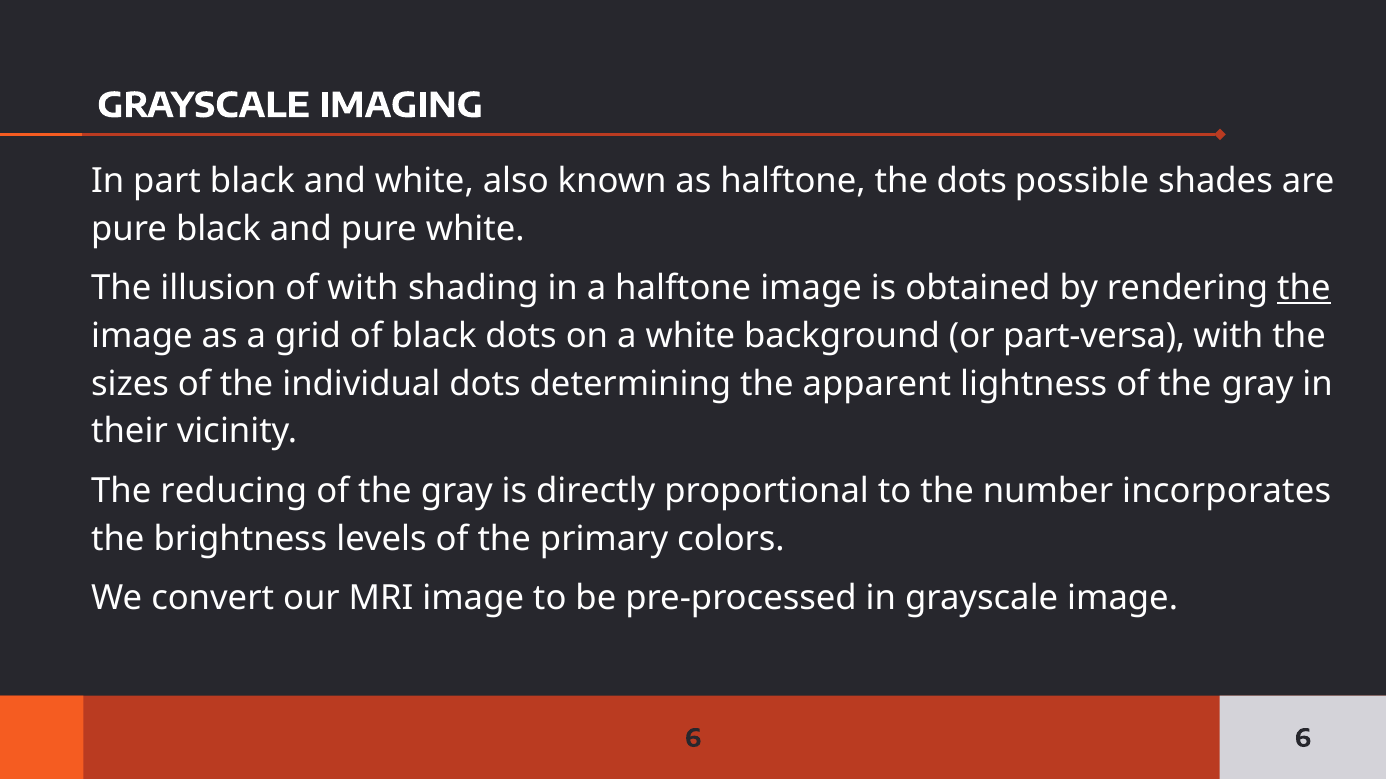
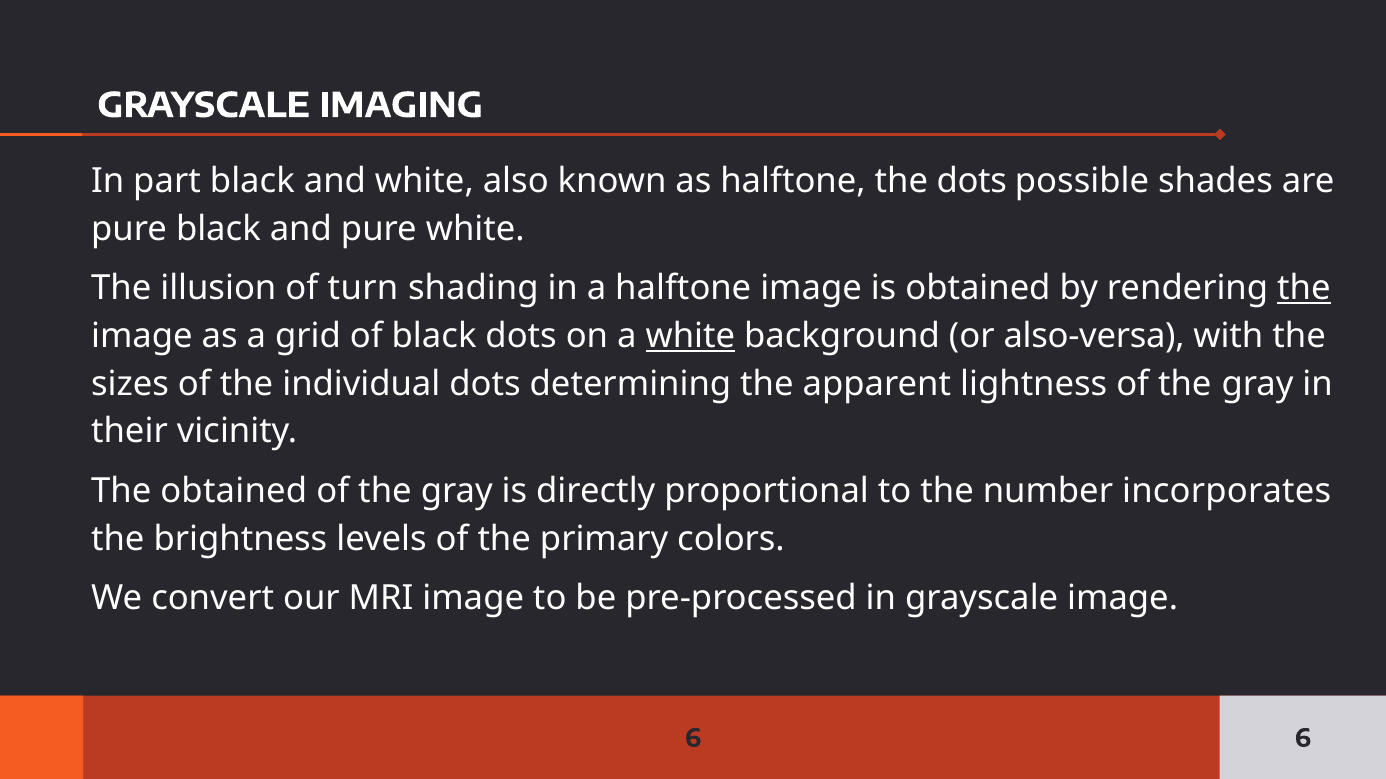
of with: with -> turn (363, 289)
white underline: none -> present (690, 336)
part-versa: part-versa -> also-versa (1094, 336)
The reducing: reducing -> obtained (234, 491)
